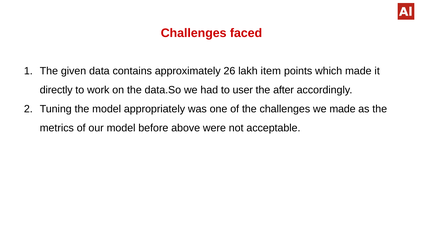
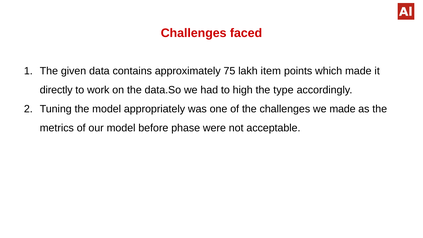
26: 26 -> 75 (229, 71)
user: user -> high (243, 90)
after: after -> type (283, 90)
above: above -> phase (186, 128)
